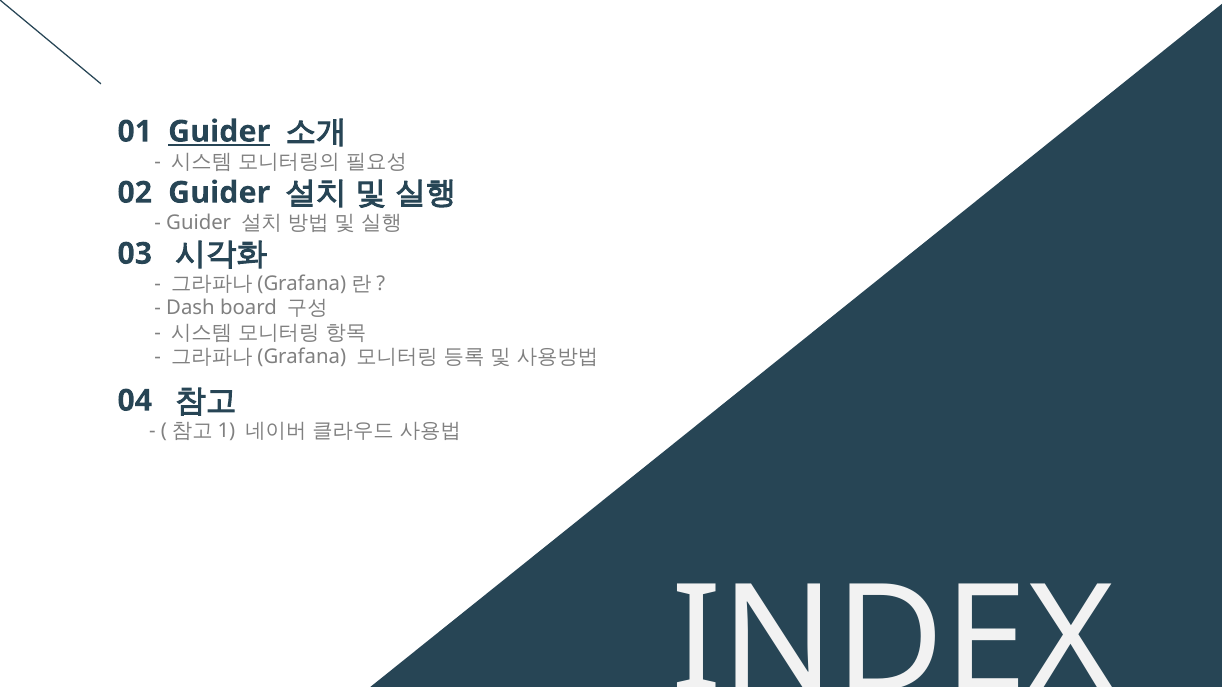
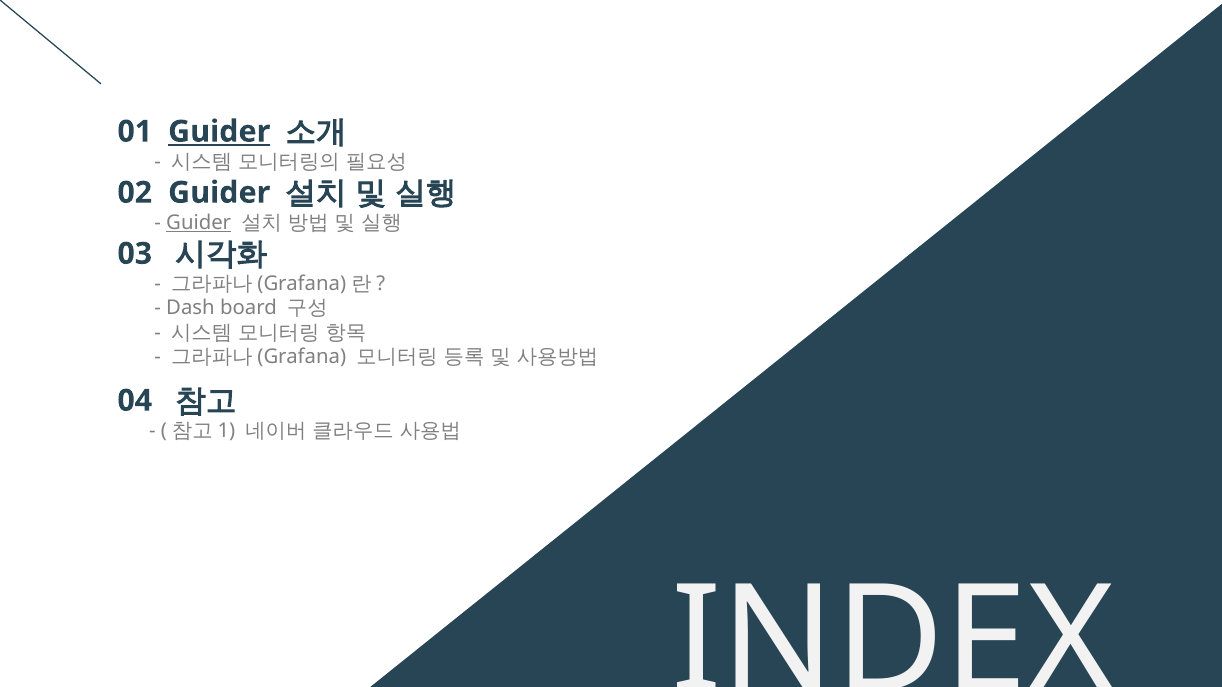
Guider underline: none -> present (199, 223)
